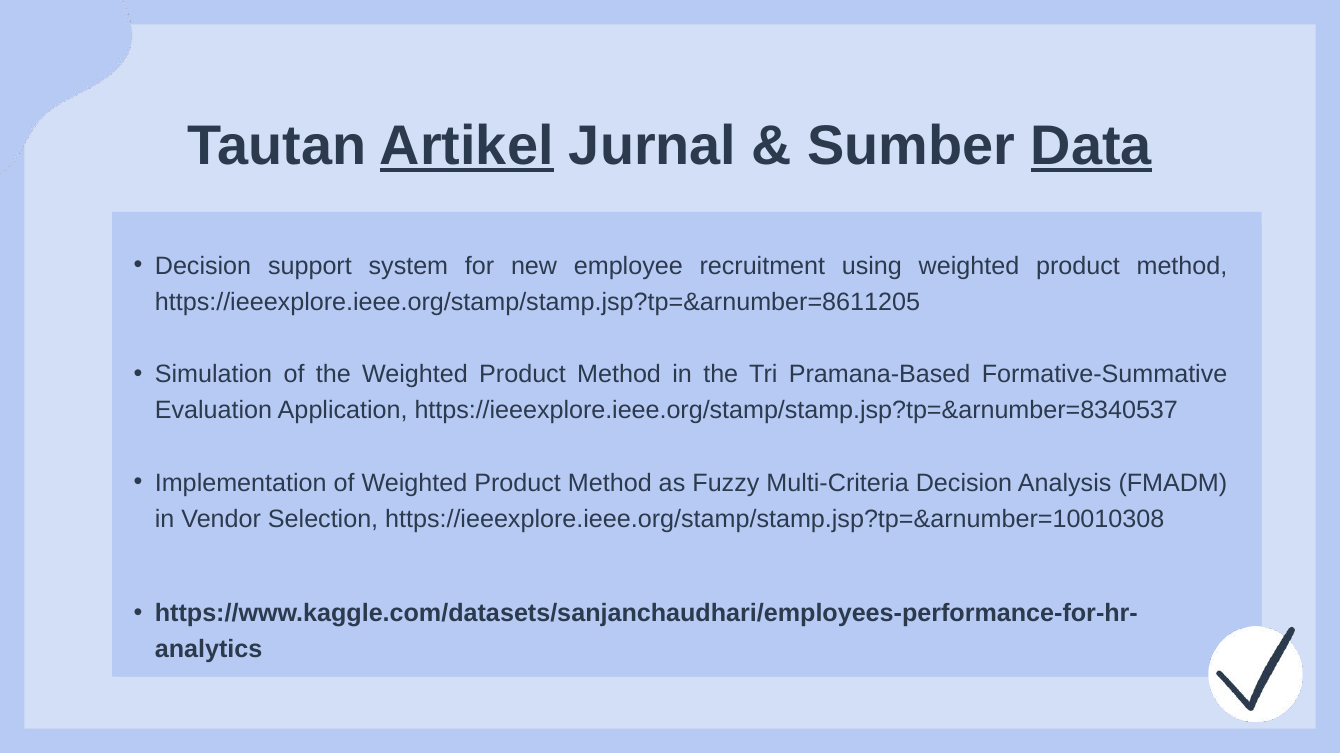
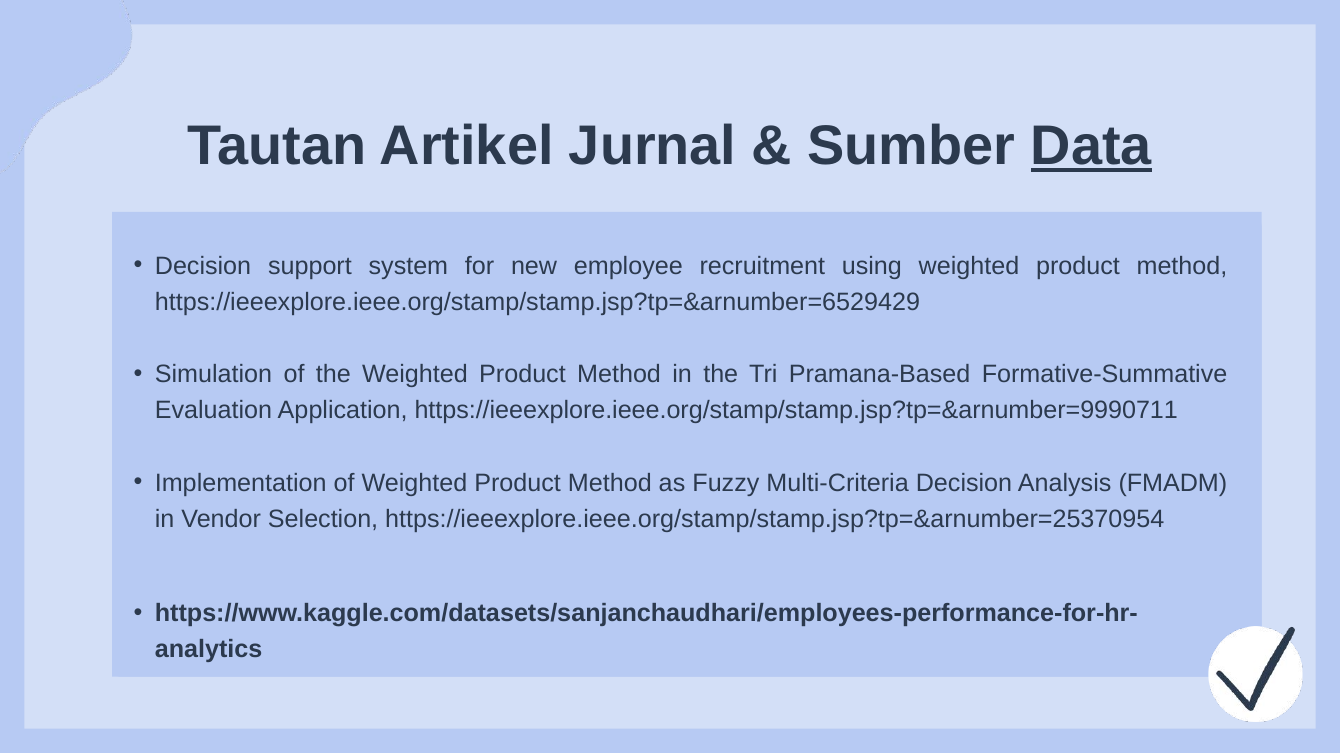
Artikel underline: present -> none (467, 146)
https://ieeexplore.ieee.org/stamp/stamp.jsp?tp=&arnumber=8611205: https://ieeexplore.ieee.org/stamp/stamp.jsp?tp=&arnumber=8611205 -> https://ieeexplore.ieee.org/stamp/stamp.jsp?tp=&arnumber=6529429 (537, 302)
https://ieeexplore.ieee.org/stamp/stamp.jsp?tp=&arnumber=8340537: https://ieeexplore.ieee.org/stamp/stamp.jsp?tp=&arnumber=8340537 -> https://ieeexplore.ieee.org/stamp/stamp.jsp?tp=&arnumber=9990711 (796, 411)
https://ieeexplore.ieee.org/stamp/stamp.jsp?tp=&arnumber=10010308: https://ieeexplore.ieee.org/stamp/stamp.jsp?tp=&arnumber=10010308 -> https://ieeexplore.ieee.org/stamp/stamp.jsp?tp=&arnumber=25370954 (775, 520)
